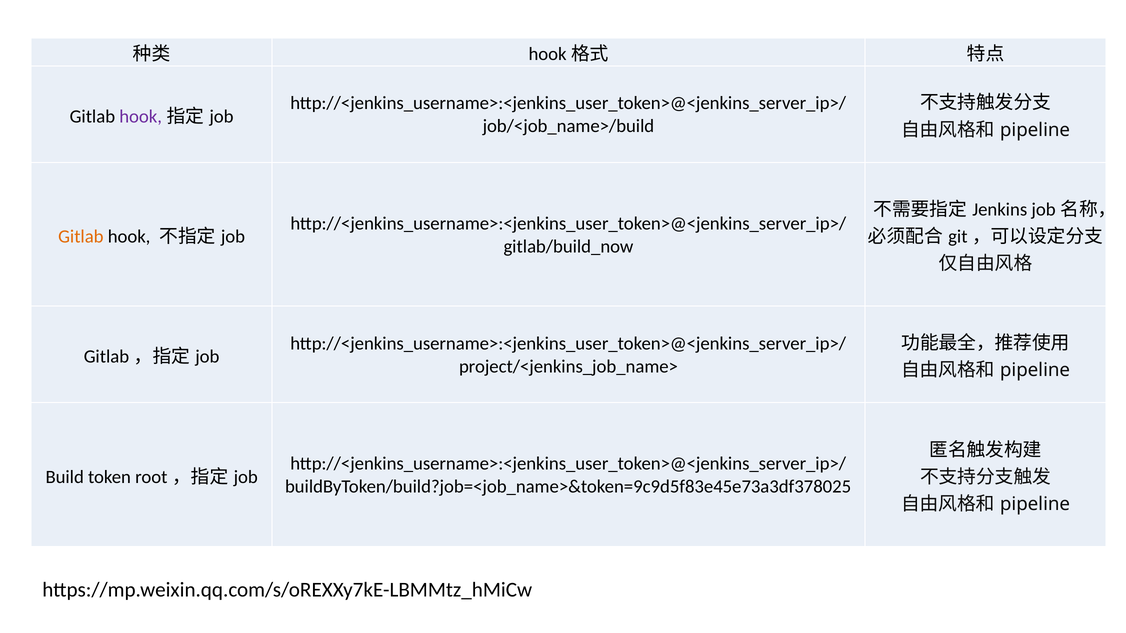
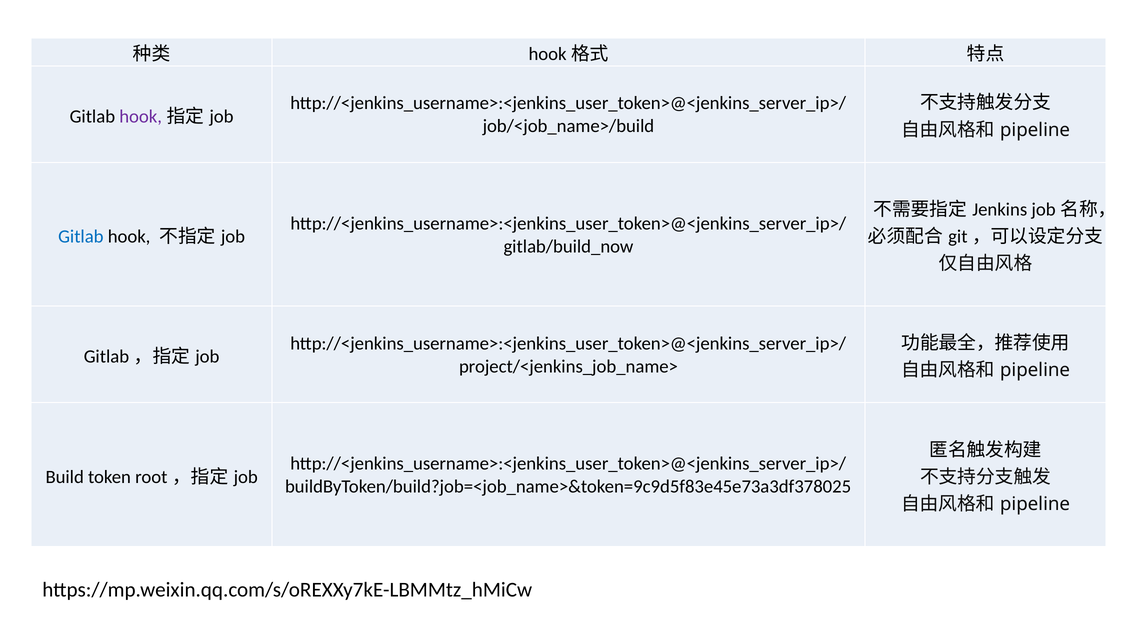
Gitlab colour: orange -> blue (81, 237)
